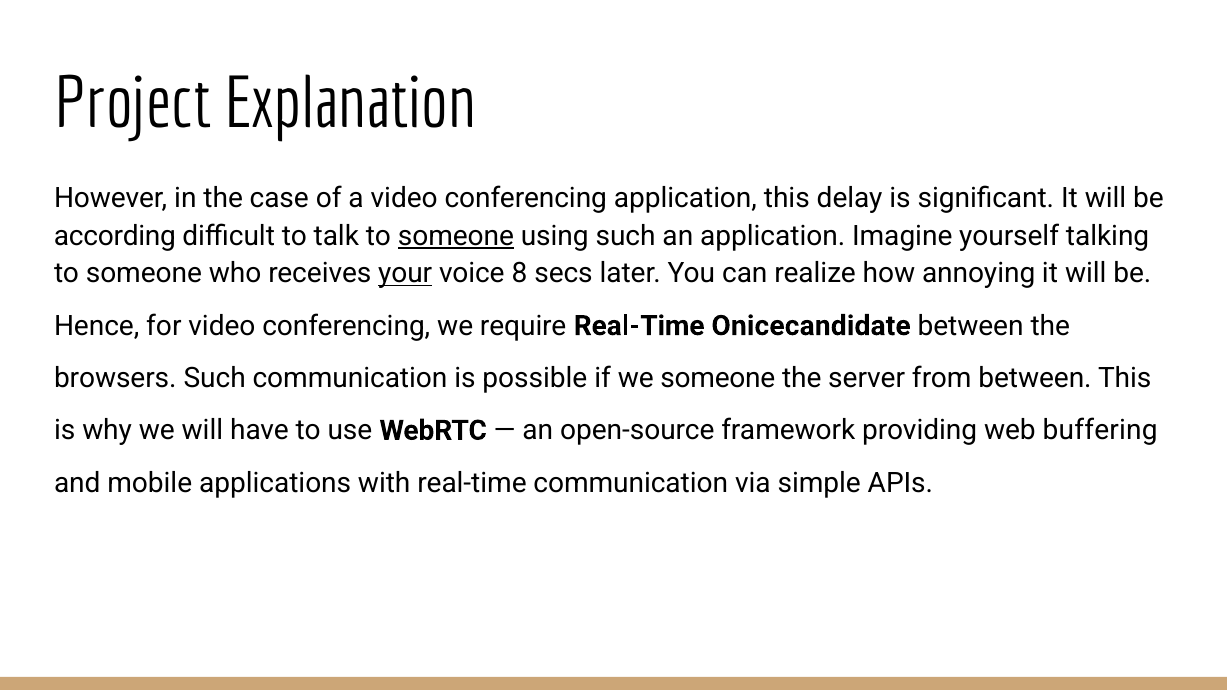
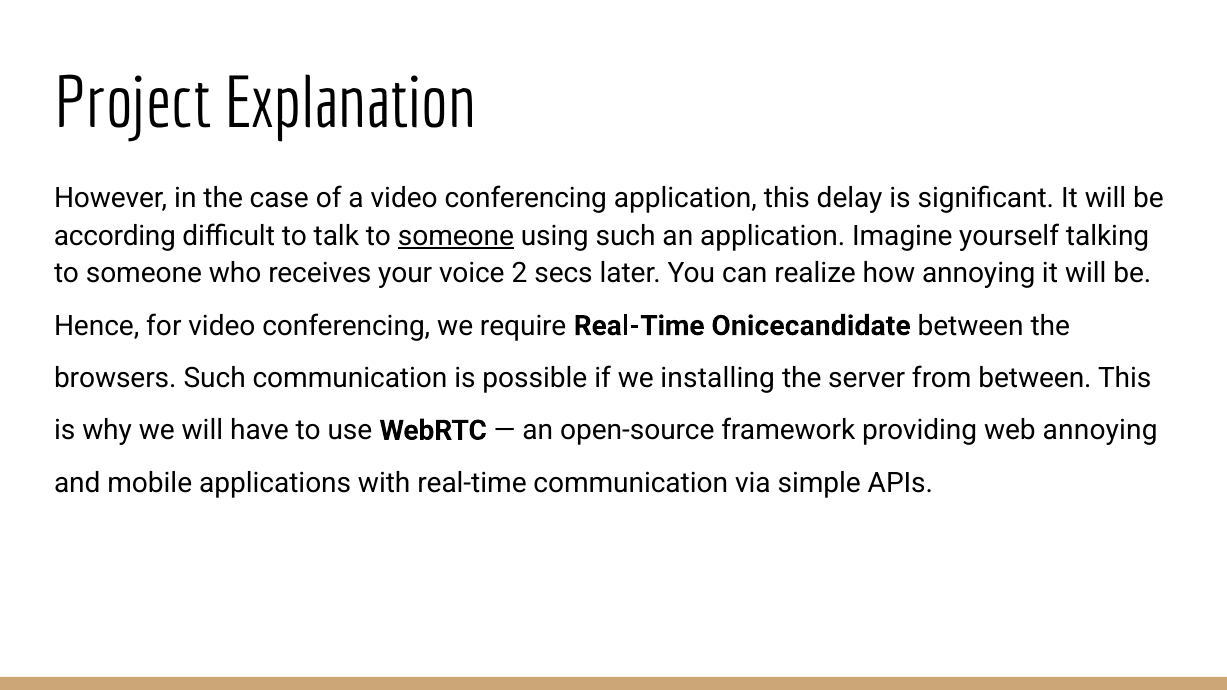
your underline: present -> none (405, 274)
8: 8 -> 2 (519, 274)
we someone: someone -> installing (718, 378)
web buffering: buffering -> annoying (1100, 431)
